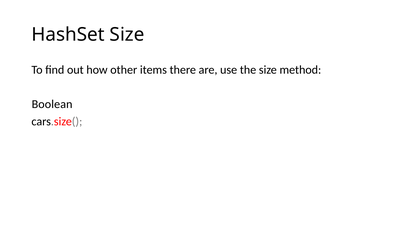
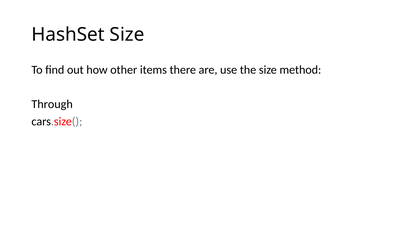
Boolean: Boolean -> Through (52, 104)
